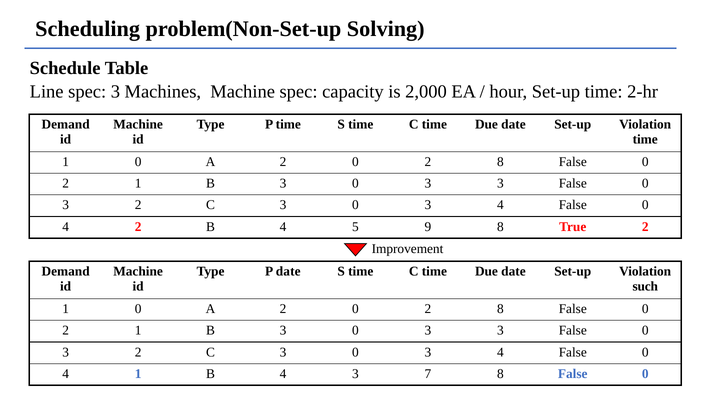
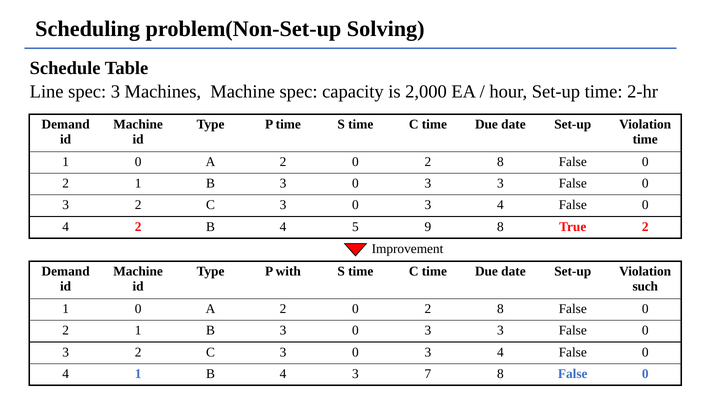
P date: date -> with (288, 271)
